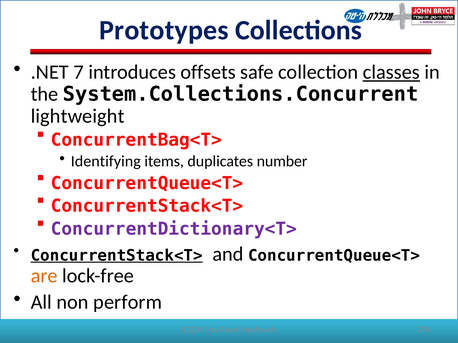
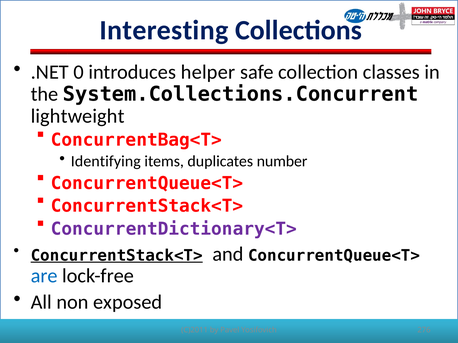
Prototypes: Prototypes -> Interesting (164, 30)
7: 7 -> 0 (79, 72)
offsets: offsets -> helper (208, 72)
classes underline: present -> none (391, 72)
are colour: orange -> blue (44, 276)
perform: perform -> exposed (128, 302)
